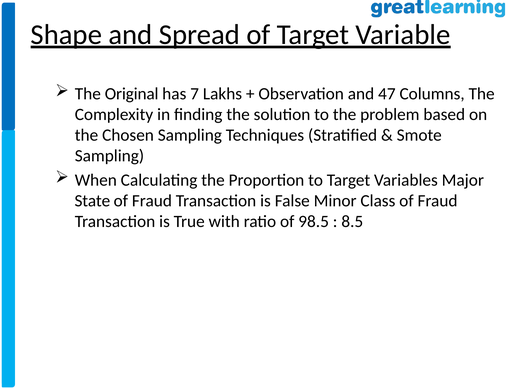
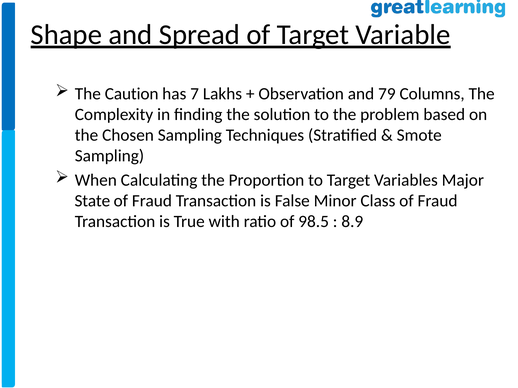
Original: Original -> Caution (132, 94)
47: 47 -> 79 (387, 94)
8.5: 8.5 -> 8.9 (352, 222)
